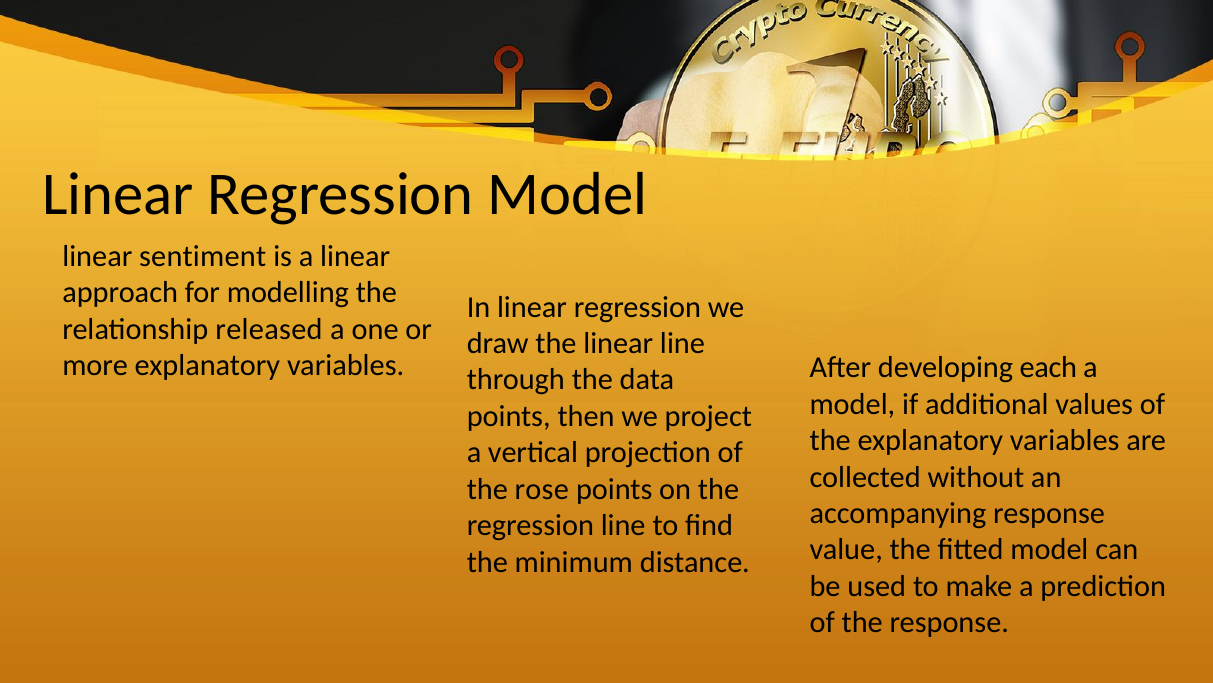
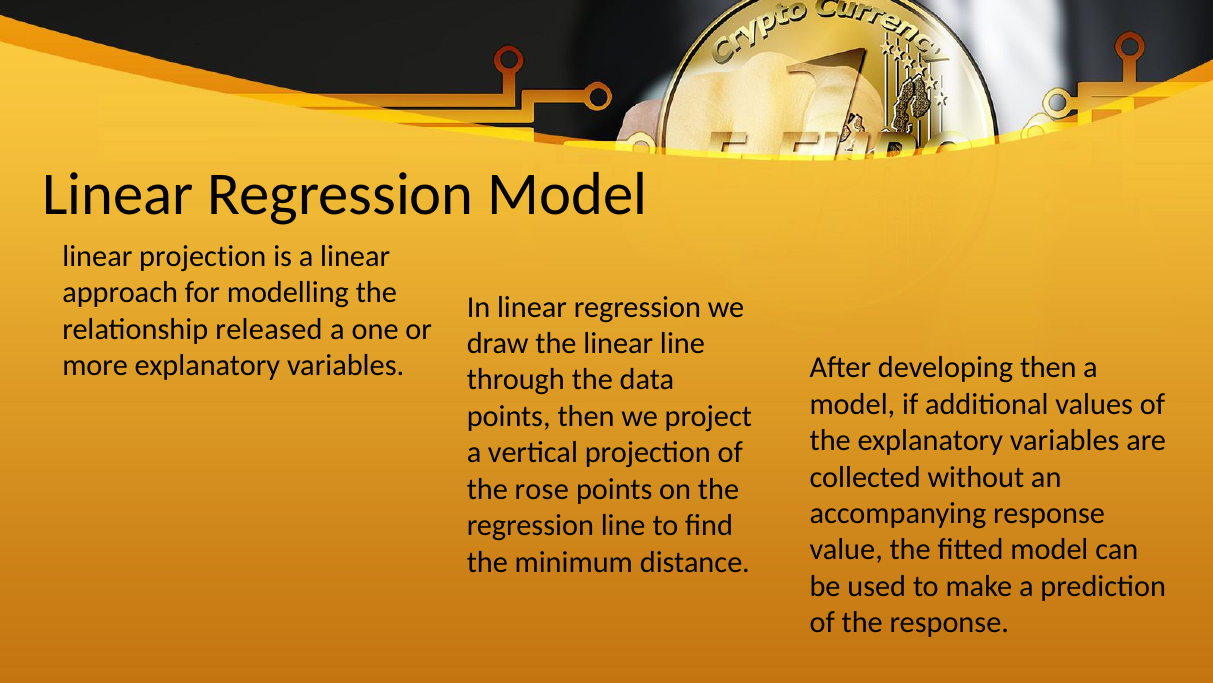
linear sentiment: sentiment -> projection (203, 256)
developing each: each -> then (1048, 367)
